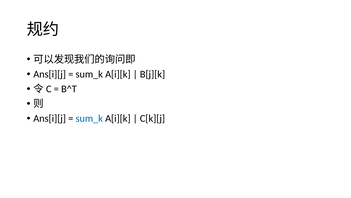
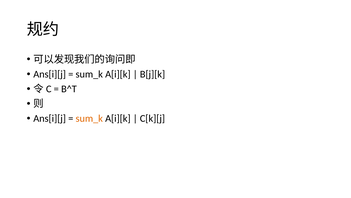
sum_k colour: blue -> orange (89, 118)
